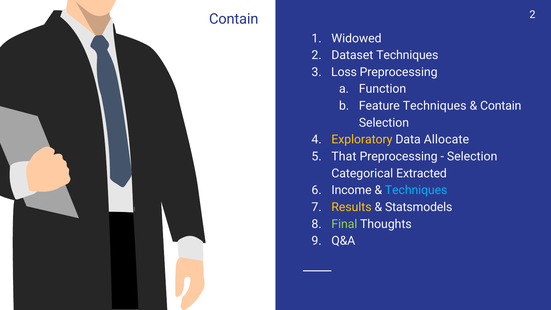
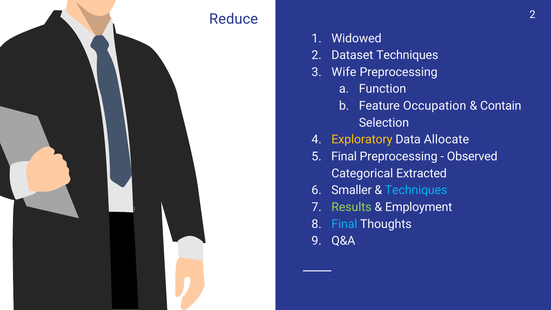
Contain: Contain -> Reduce (234, 19)
Loss: Loss -> Wife (344, 72)
Feature Techniques: Techniques -> Occupation (435, 106)
That: That -> Final (344, 156)
Selection: Selection -> Observed (472, 156)
Income: Income -> Smaller (351, 190)
Results colour: yellow -> light green (351, 207)
Statsmodels: Statsmodels -> Employment (419, 207)
Final colour: light green -> light blue (344, 224)
